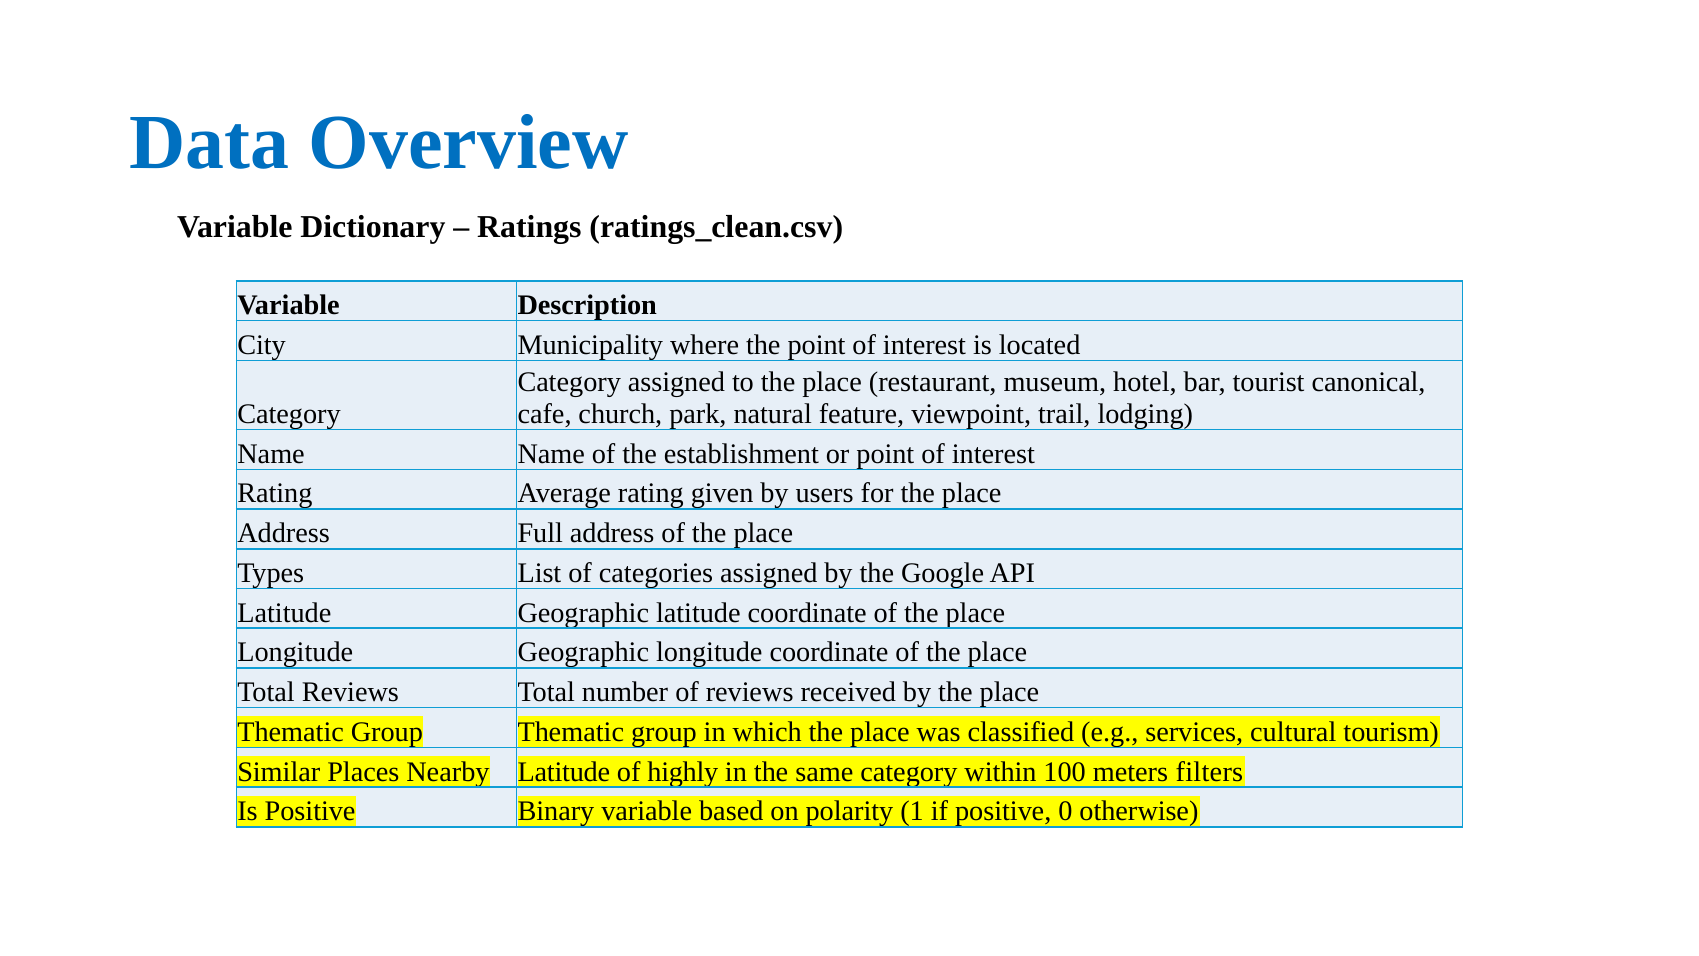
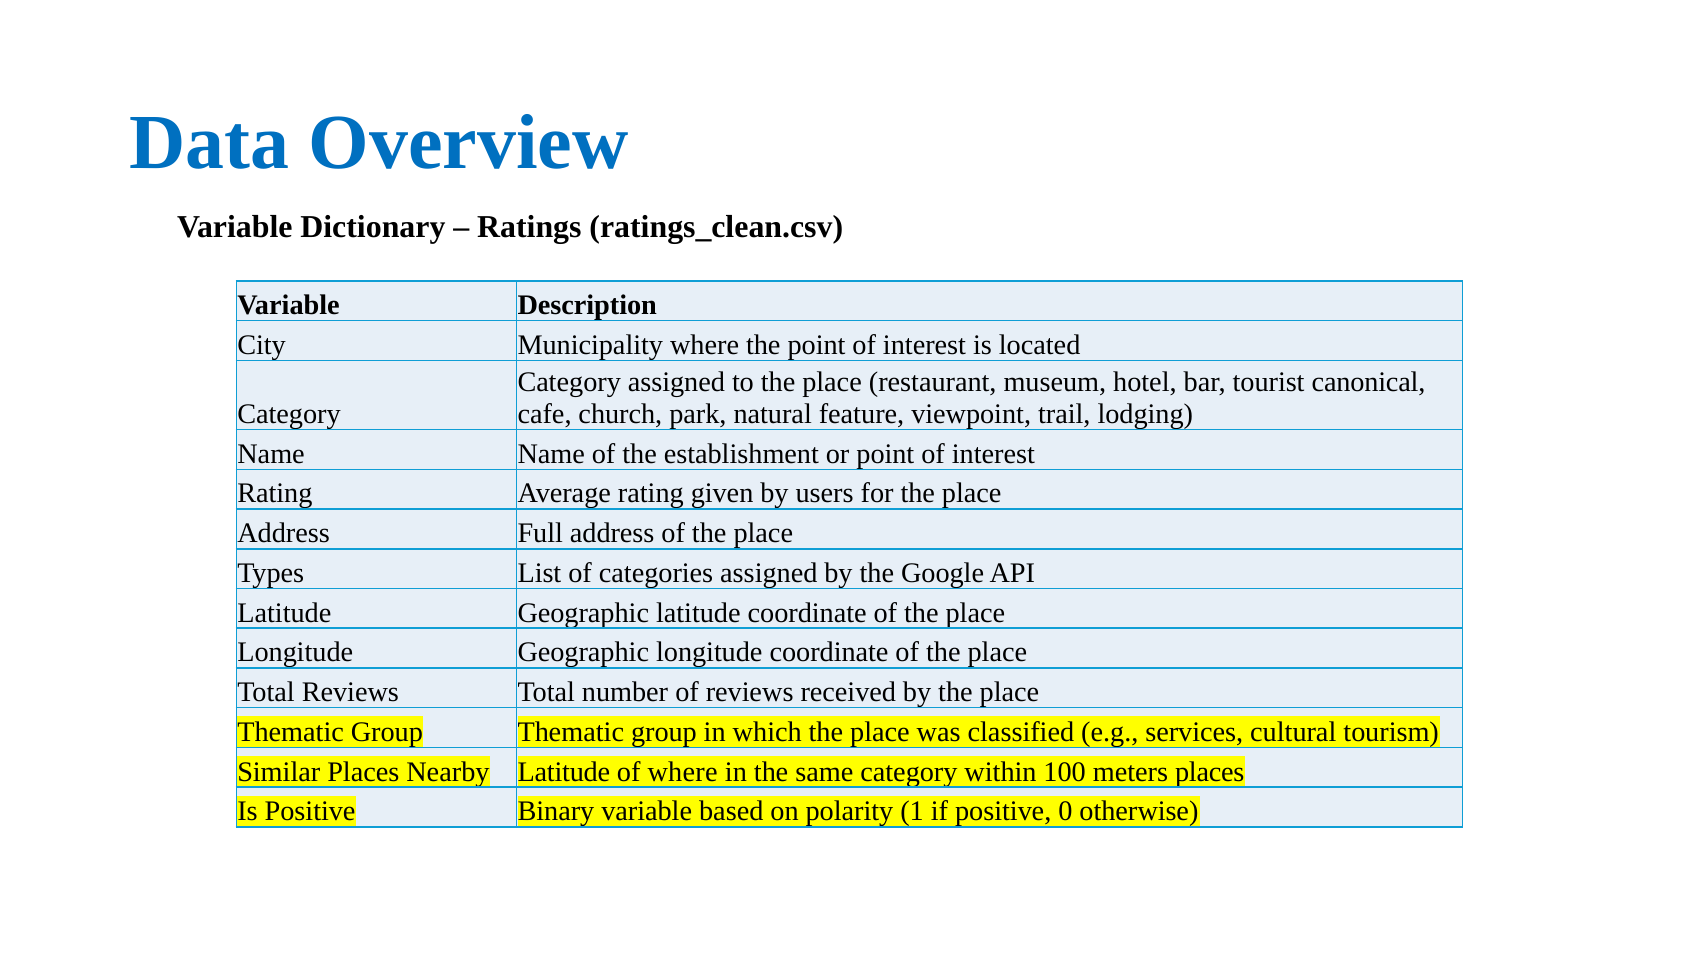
of highly: highly -> where (683, 771)
meters filters: filters -> places (1210, 771)
